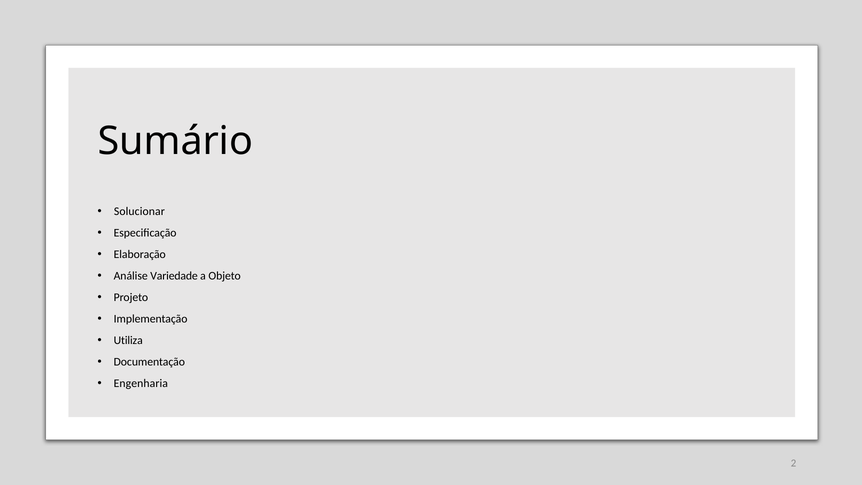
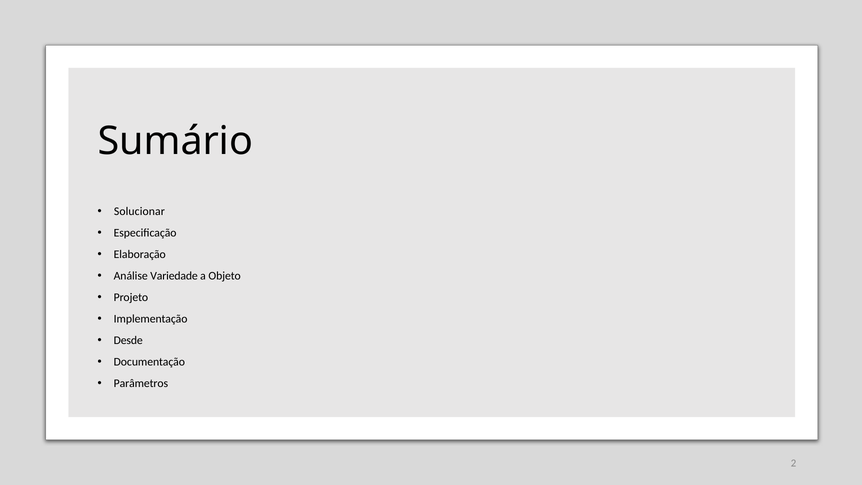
Utiliza: Utiliza -> Desde (128, 340)
Engenharia: Engenharia -> Parâmetros (141, 383)
